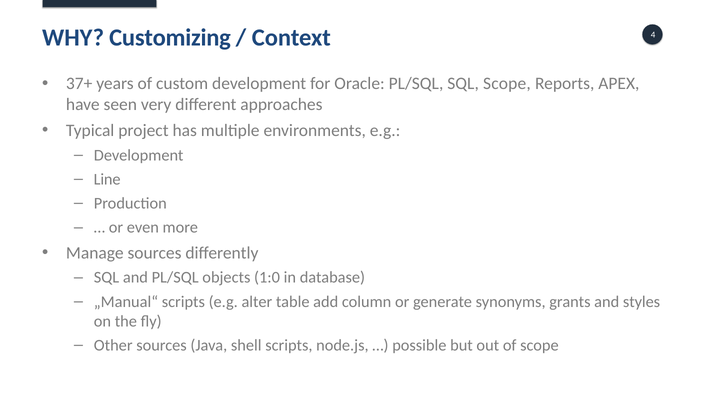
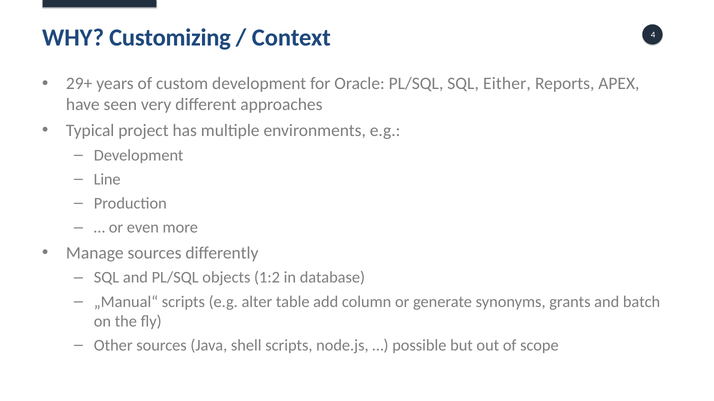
37+: 37+ -> 29+ (79, 84)
SQL Scope: Scope -> Either (507, 84)
1:0: 1:0 -> 1:2 (267, 278)
styles: styles -> batch (642, 302)
